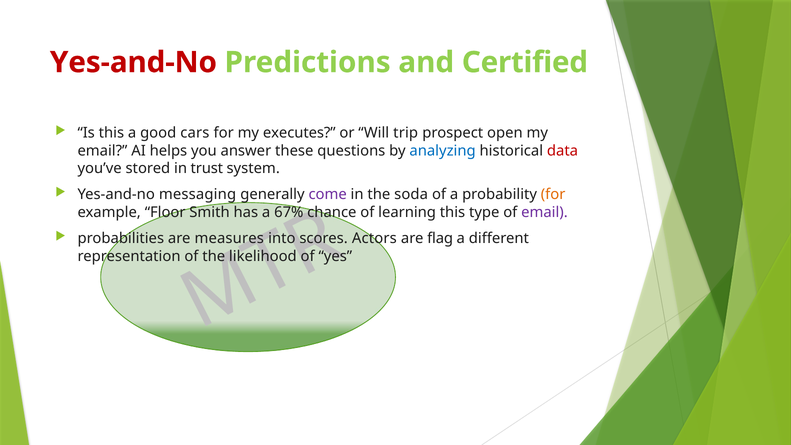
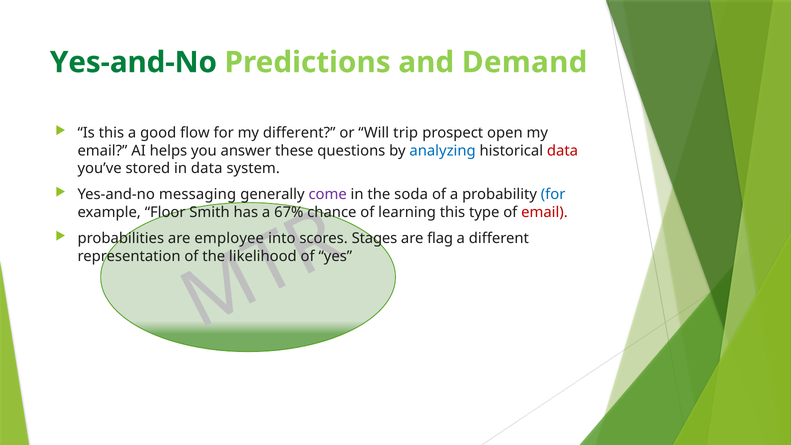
Yes-and-No colour: red -> green (133, 62)
Certified: Certified -> Demand (525, 62)
cars: cars -> flow (195, 133)
my executes: executes -> different (299, 133)
in trust: trust -> data (207, 168)
for colour: orange -> blue (553, 195)
email colour: purple -> red (544, 212)
measures: measures -> employee (229, 238)
Actors: Actors -> Stages (374, 238)
